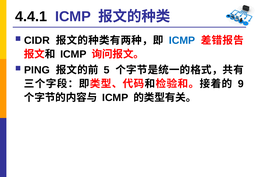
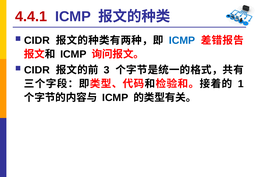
4.4.1 colour: black -> red (31, 16)
PING: PING -> CIDR (37, 70)
5: 5 -> 3 (107, 70)
9: 9 -> 1 (241, 84)
